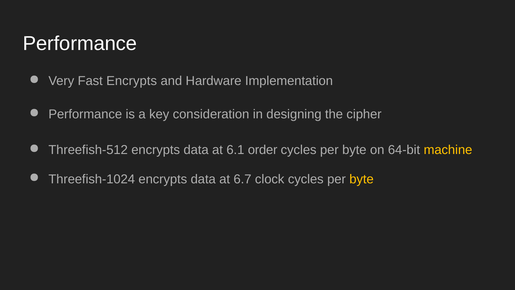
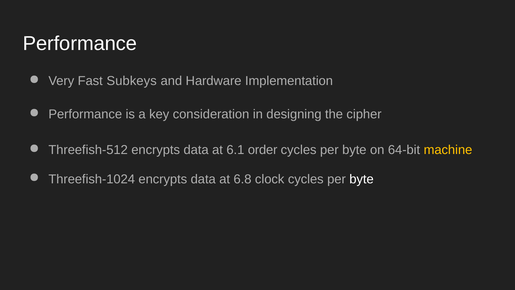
Fast Encrypts: Encrypts -> Subkeys (132, 81)
6.7: 6.7 -> 6.8 (243, 179)
byte colour: yellow -> white (362, 179)
